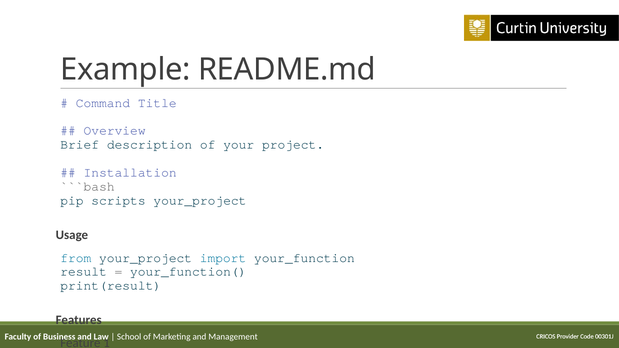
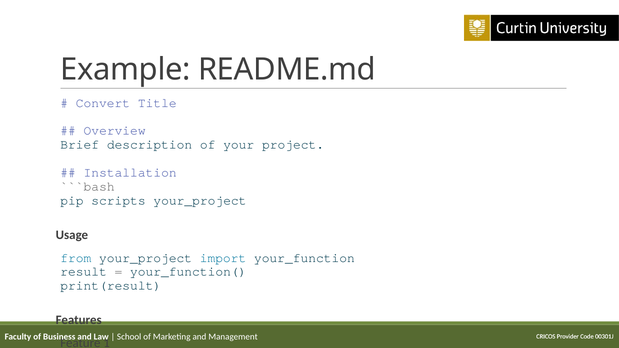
Command: Command -> Convert (103, 103)
